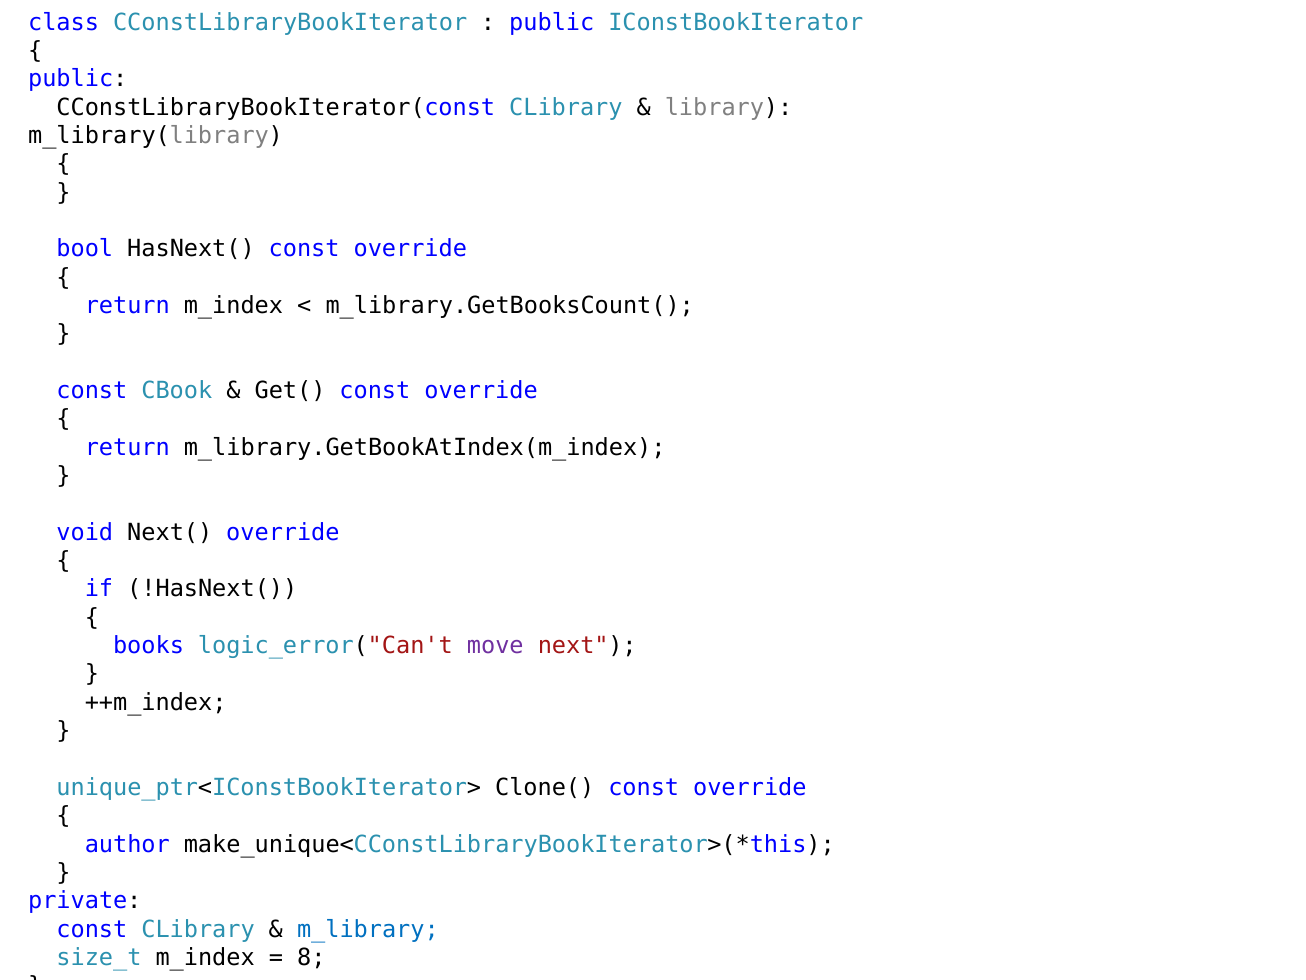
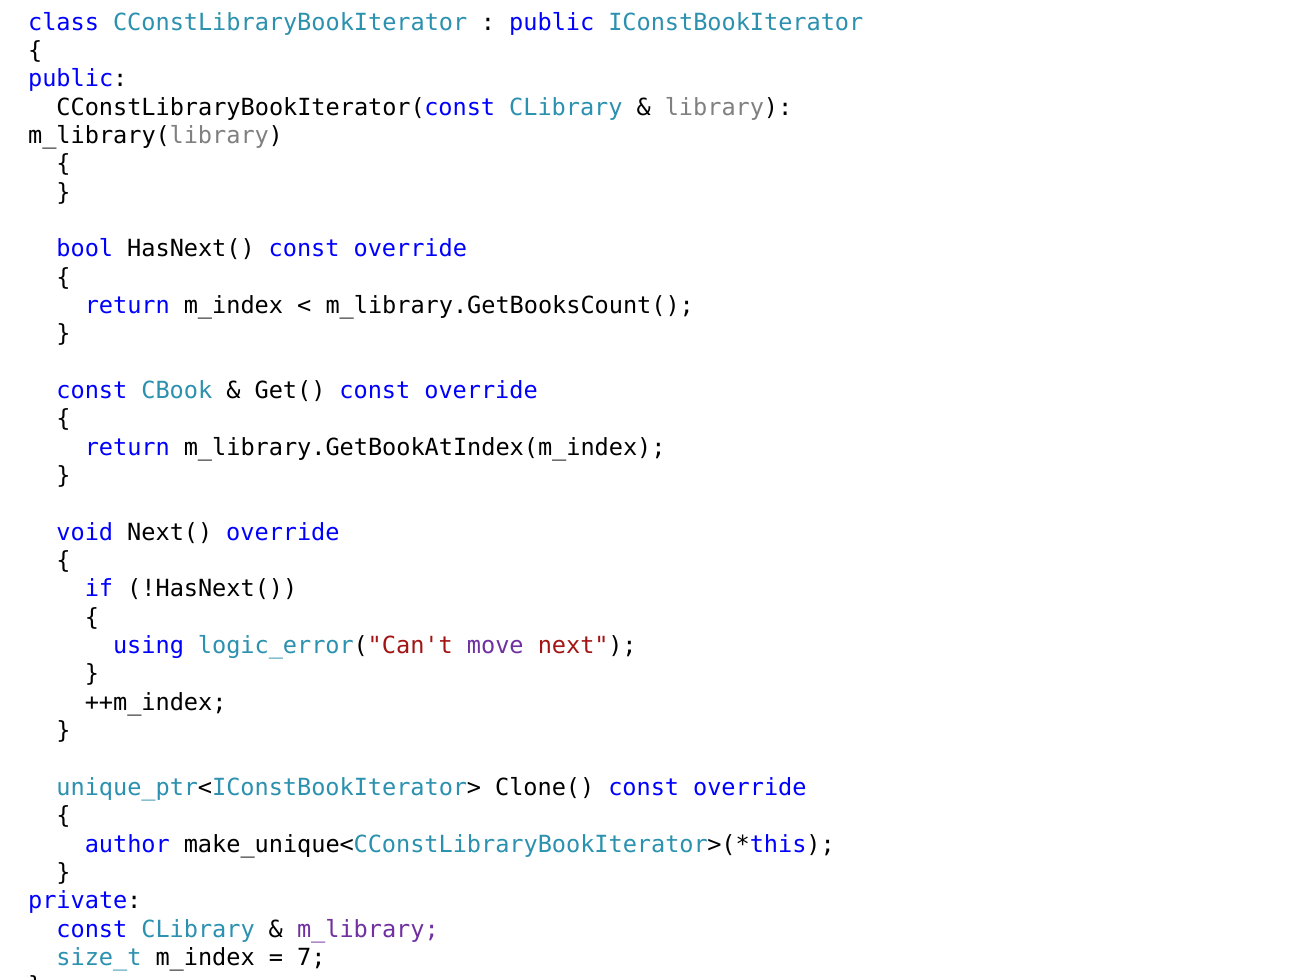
books: books -> using (149, 646)
m_library colour: blue -> purple (368, 929)
8: 8 -> 7 (311, 957)
